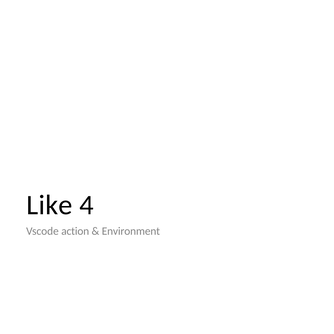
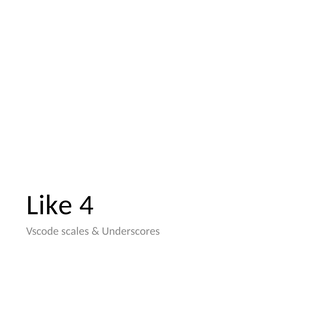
action: action -> scales (75, 231)
Environment: Environment -> Underscores (131, 231)
